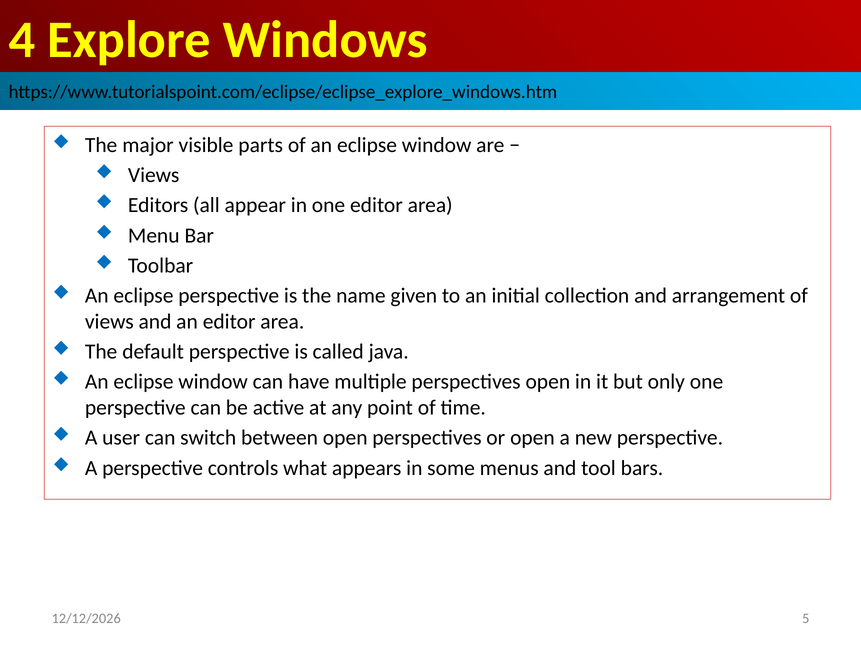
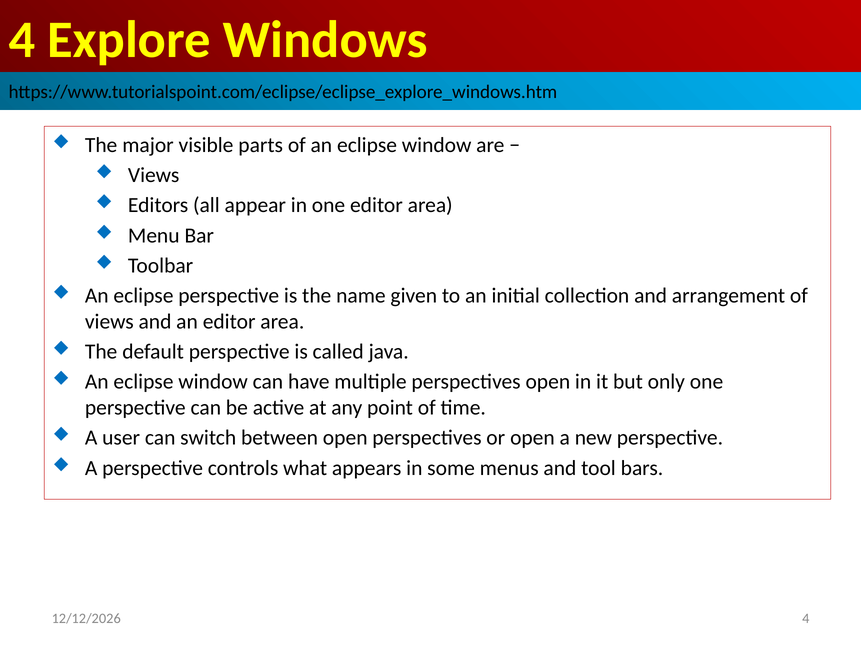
5: 5 -> 4 (806, 618)
